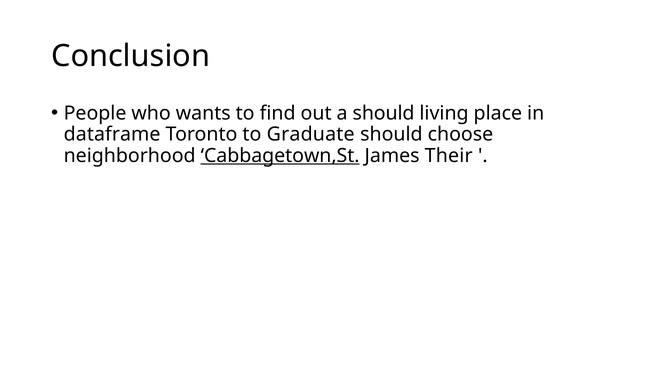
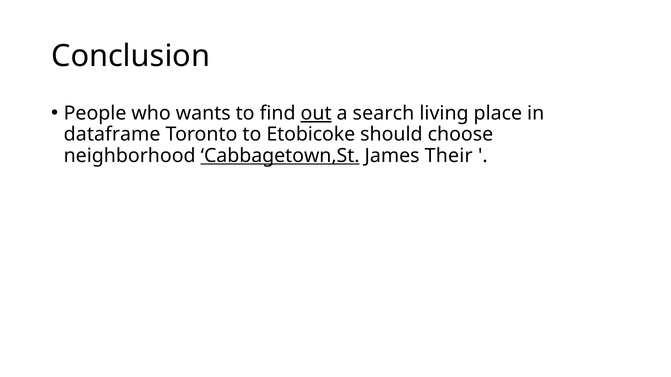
out underline: none -> present (316, 113)
a should: should -> search (383, 113)
Graduate: Graduate -> Etobicoke (311, 135)
